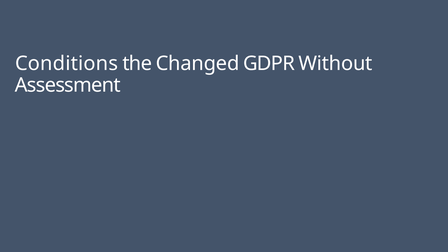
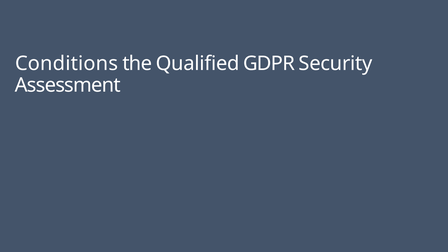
Changed: Changed -> Qualified (198, 64)
Without: Without -> Security (336, 64)
